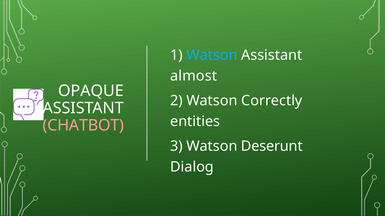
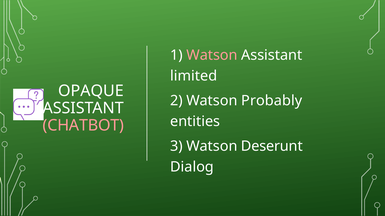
Watson colour: light blue -> pink (212, 55)
almost: almost -> limited (194, 76)
Correctly: Correctly -> Probably (272, 101)
